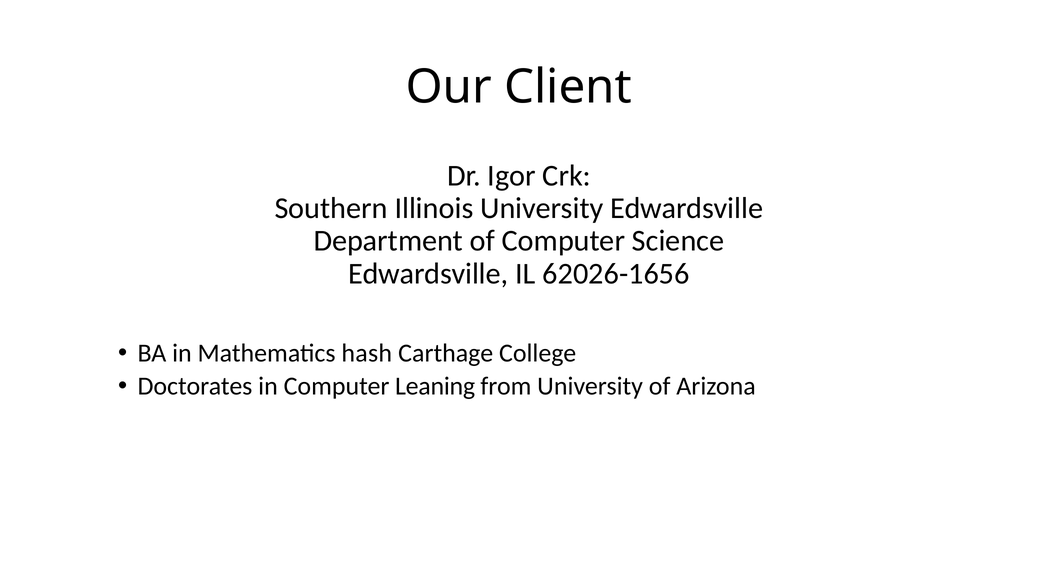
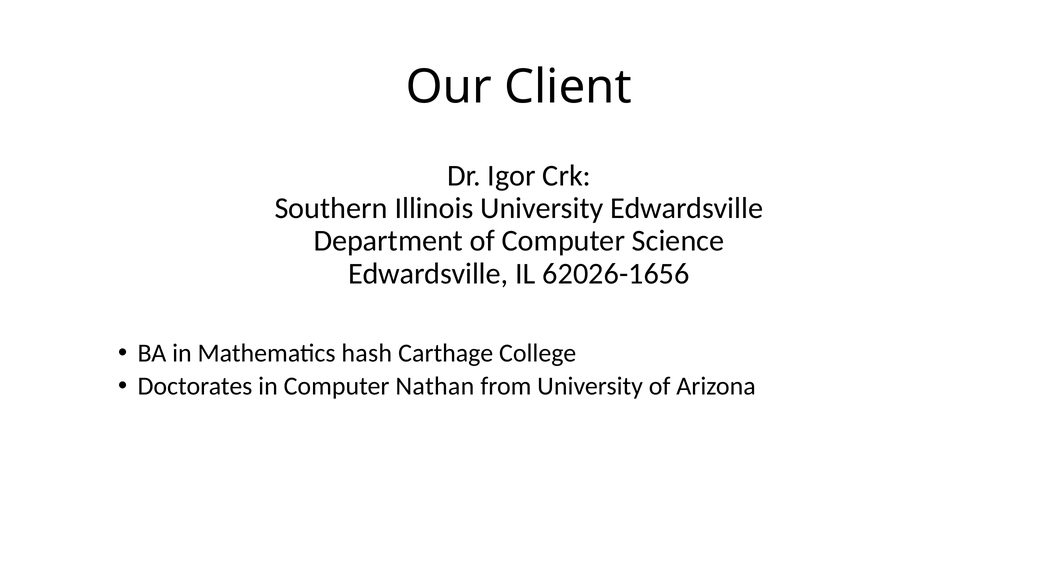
Leaning: Leaning -> Nathan (435, 386)
